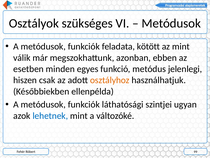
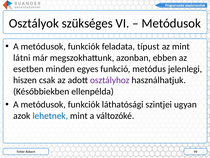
kötött: kötött -> típust (148, 46)
válik: válik -> látni (22, 58)
osztályhoz colour: orange -> purple (110, 80)
